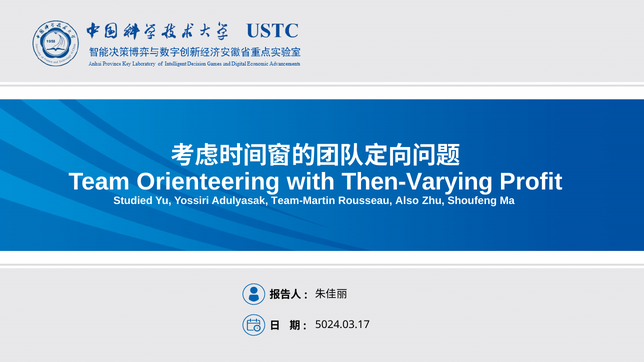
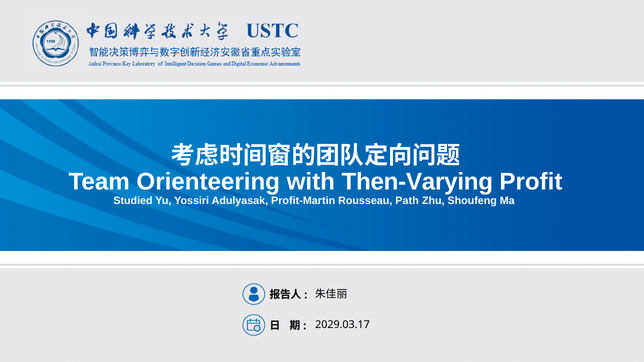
Team-Martin: Team-Martin -> Profit-Martin (303, 201)
Also: Also -> Path (407, 201)
5024.03.17: 5024.03.17 -> 2029.03.17 (342, 325)
